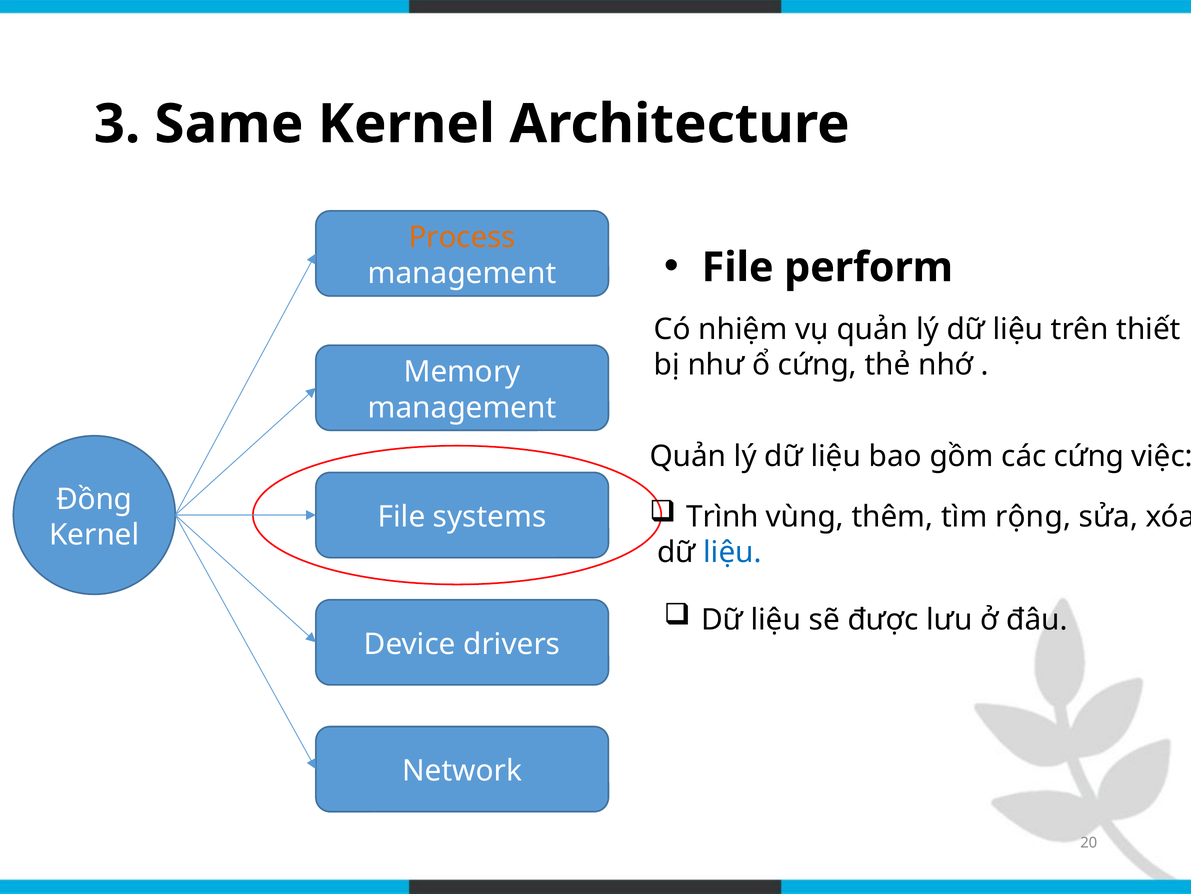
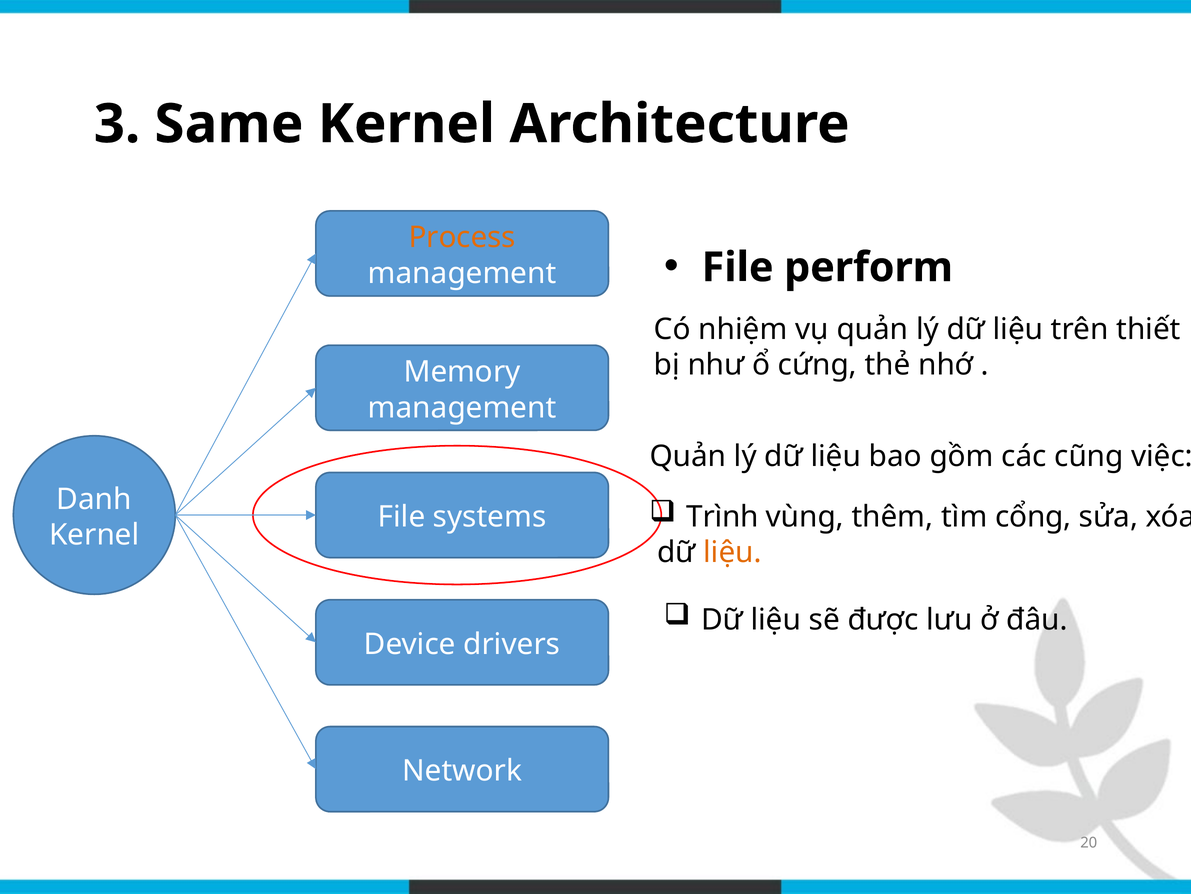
các cứng: cứng -> cũng (1089, 456)
Đồng: Đồng -> Danh (94, 499)
rộng: rộng -> cổng (1033, 516)
liệu colour: blue -> orange (732, 552)
